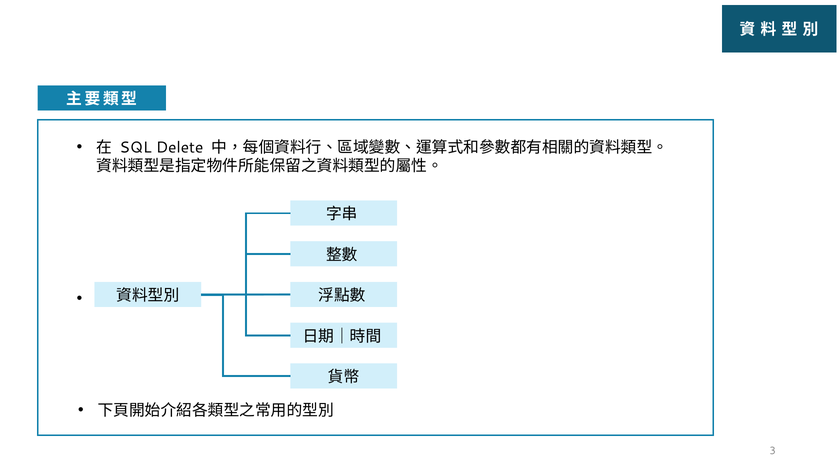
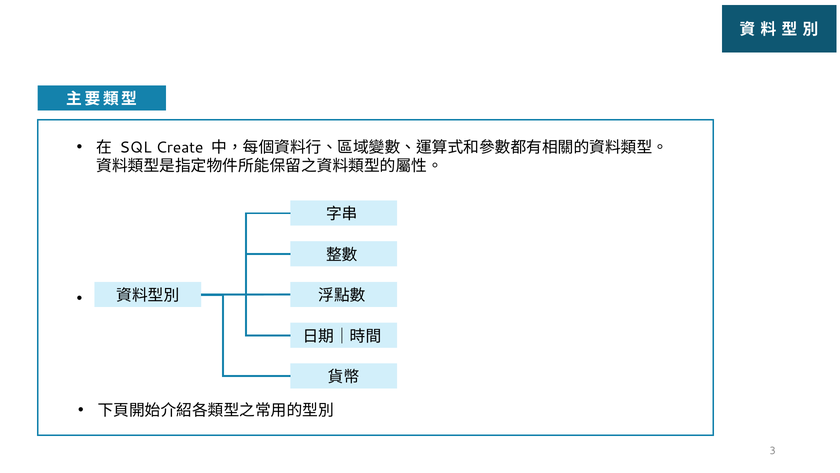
Delete: Delete -> Create (180, 147)
